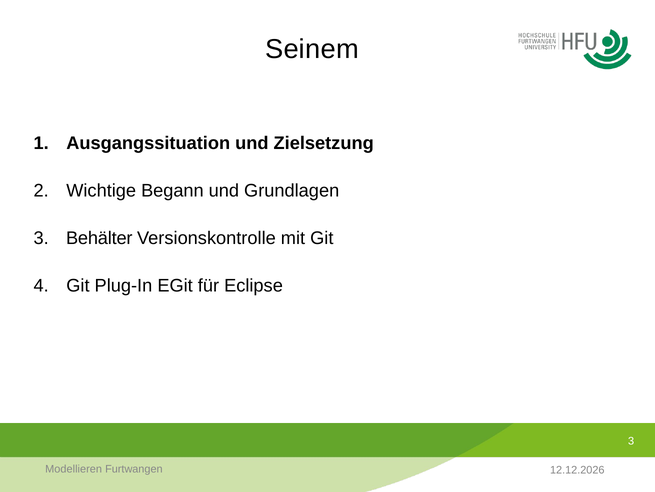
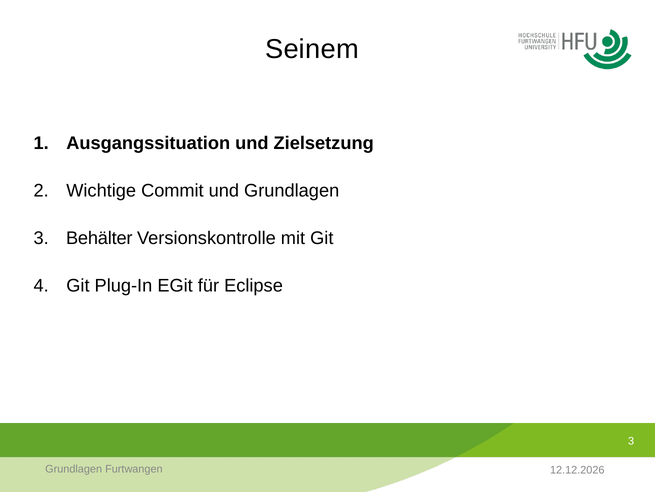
Begann: Begann -> Commit (172, 191)
Modellieren: Modellieren -> Grundlagen (74, 469)
